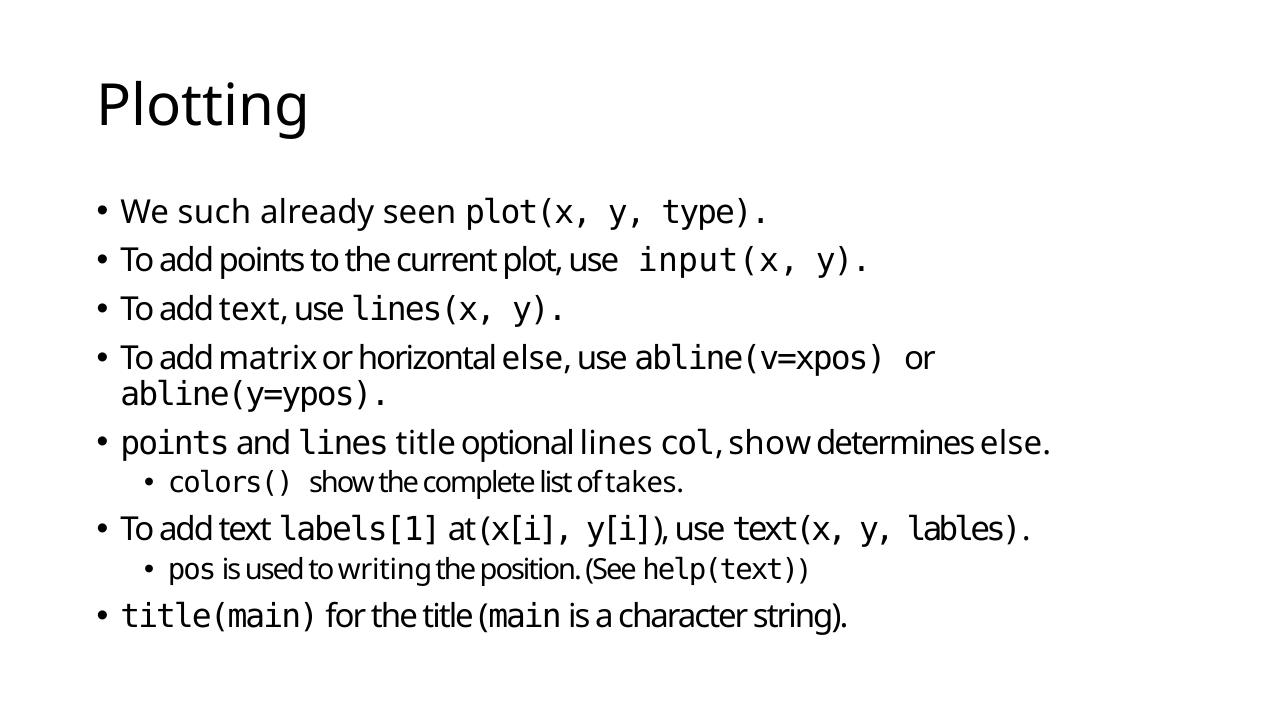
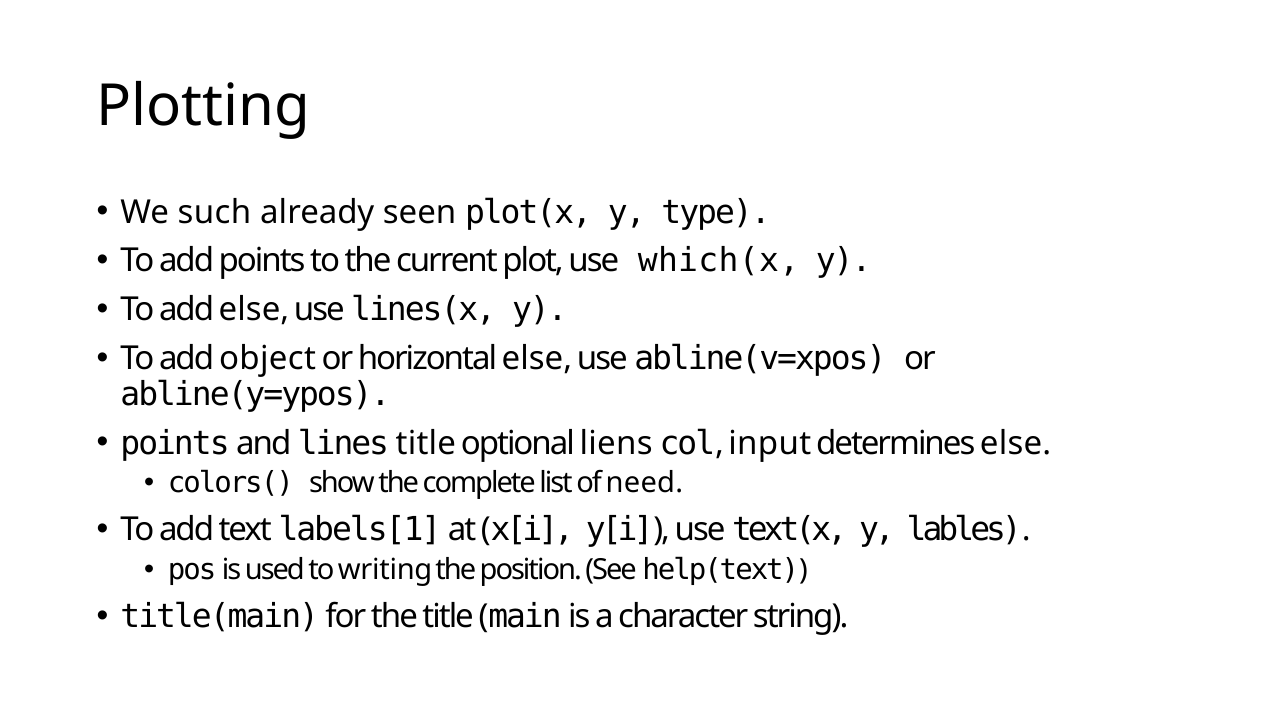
input(x: input(x -> which(x (718, 261)
text: text -> else (254, 310)
matrix: matrix -> object (268, 359)
optional lines: lines -> liens (616, 443)
show: show -> input (770, 443)
takes: takes -> need (644, 483)
